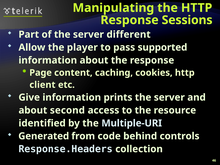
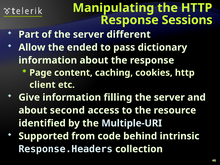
player: player -> ended (82, 47)
supported: supported -> dictionary (162, 47)
prints: prints -> filling (118, 97)
Generated: Generated -> Supported (44, 136)
controls: controls -> intrinsic (180, 136)
